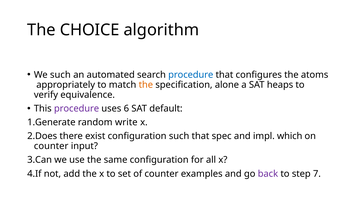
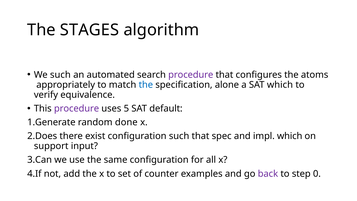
CHOICE: CHOICE -> STAGES (90, 30)
procedure colour: blue -> purple (191, 75)
the colour: orange -> blue (146, 85)
SAT heaps: heaps -> which (280, 85)
6: 6 -> 5 (126, 108)
write: write -> done (126, 122)
counter: counter -> support (51, 146)
7: 7 -> 0 (317, 174)
